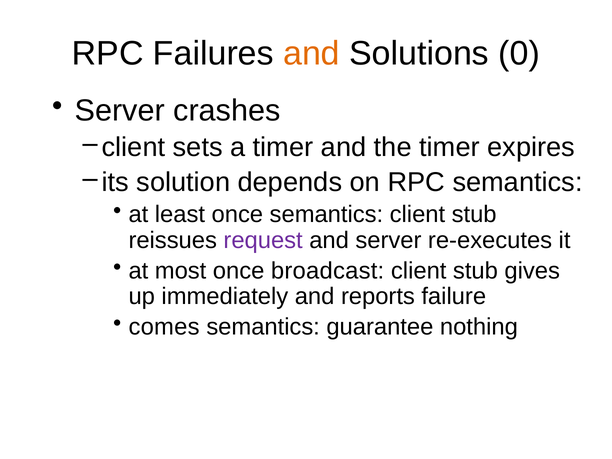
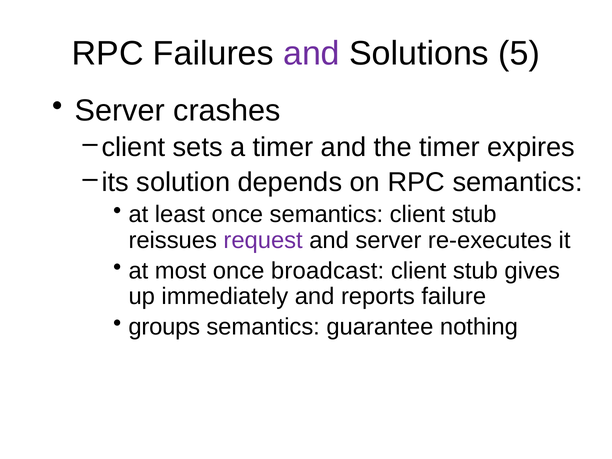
and colour: orange -> purple (311, 53)
0: 0 -> 5 (519, 53)
comes: comes -> groups (164, 327)
